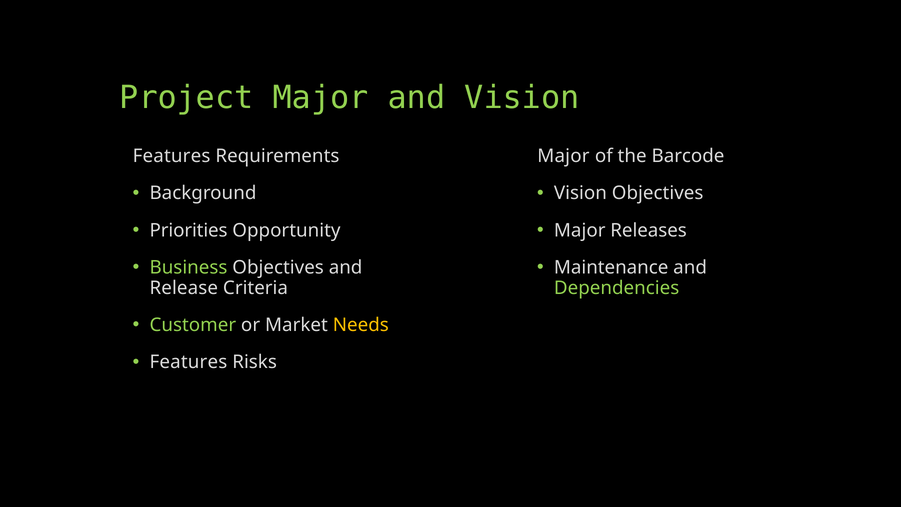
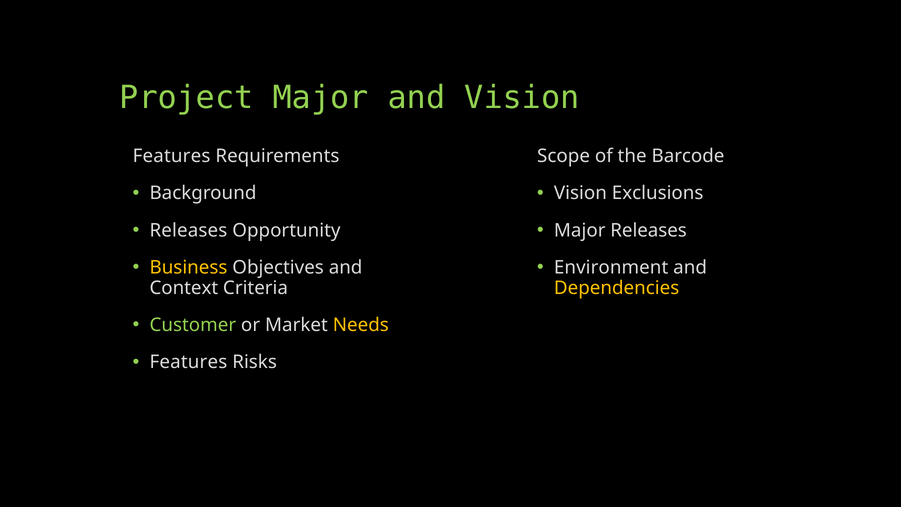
Major: Major -> Scope (564, 156)
Vision Objectives: Objectives -> Exclusions (658, 193)
Priorities: Priorities -> Releases (188, 230)
Maintenance: Maintenance -> Environment (611, 267)
Business colour: light green -> yellow (188, 267)
Release: Release -> Context (184, 288)
Dependencies colour: light green -> yellow (617, 288)
